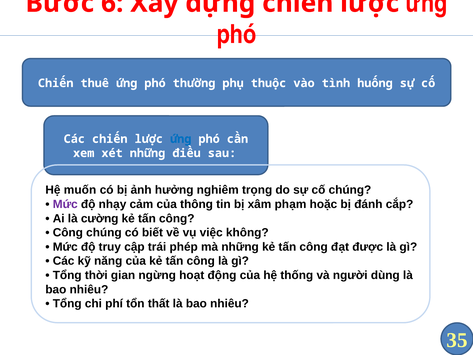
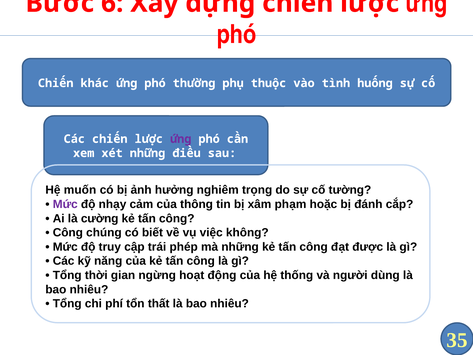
thuê: thuê -> khác (95, 83)
ứng colour: blue -> purple (181, 139)
cố chúng: chúng -> tường (350, 190)
